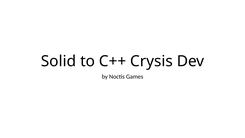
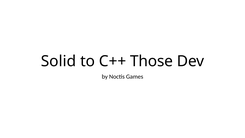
Crysis: Crysis -> Those (152, 61)
